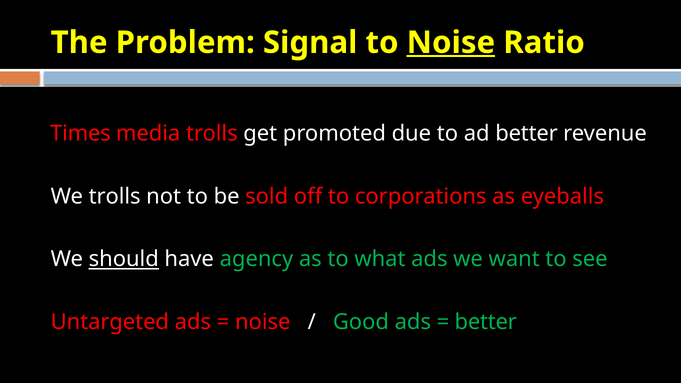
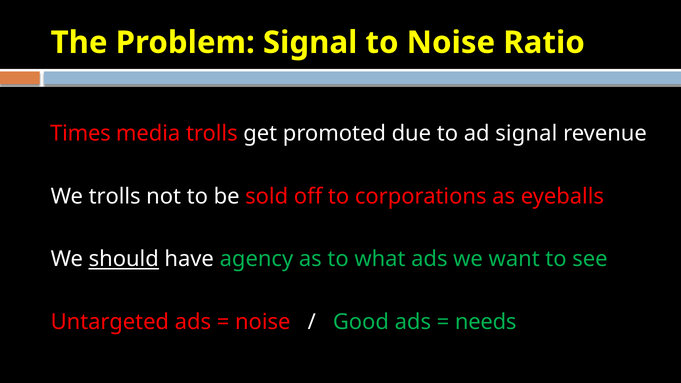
Noise underline: present -> none (451, 43)
ad better: better -> signal (526, 134)
better: better -> needs (486, 322)
